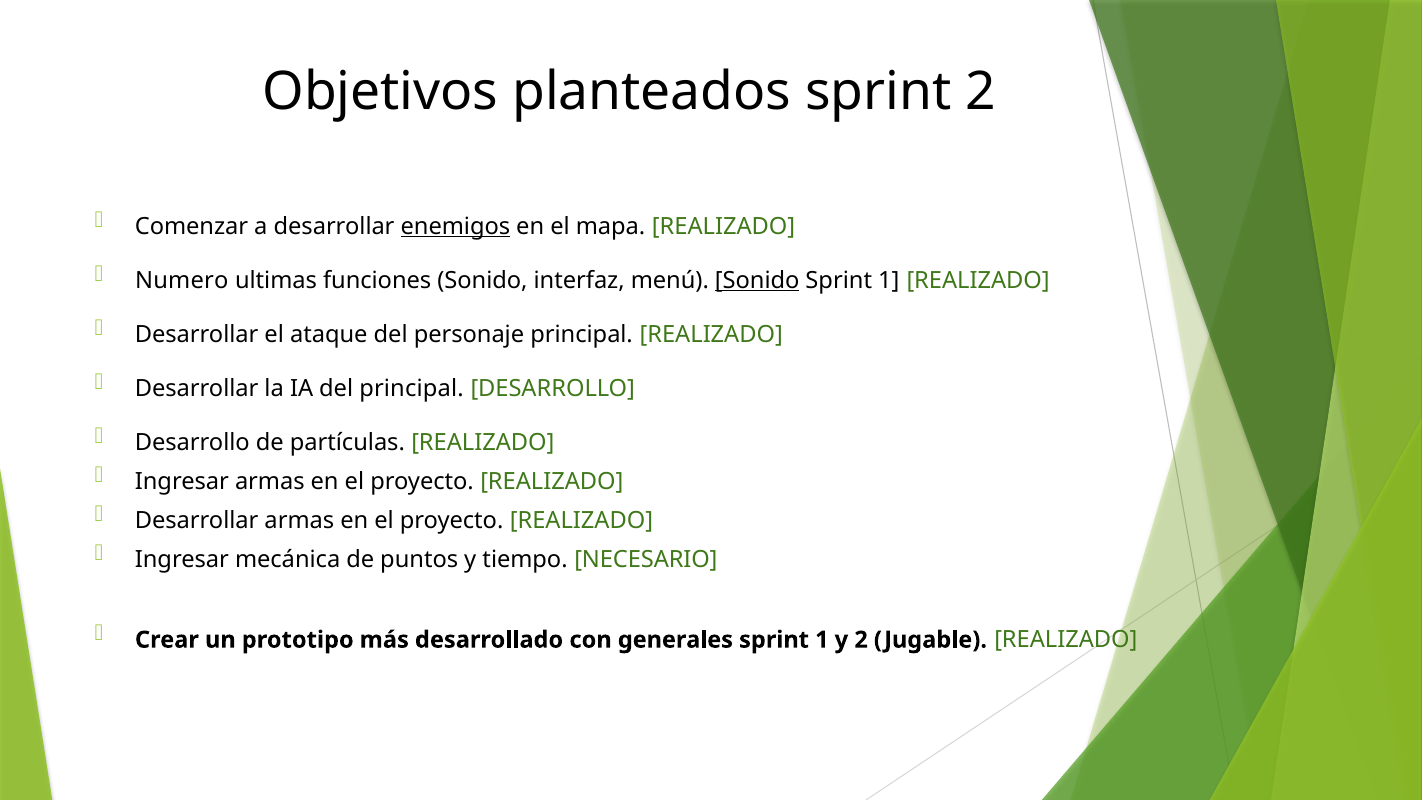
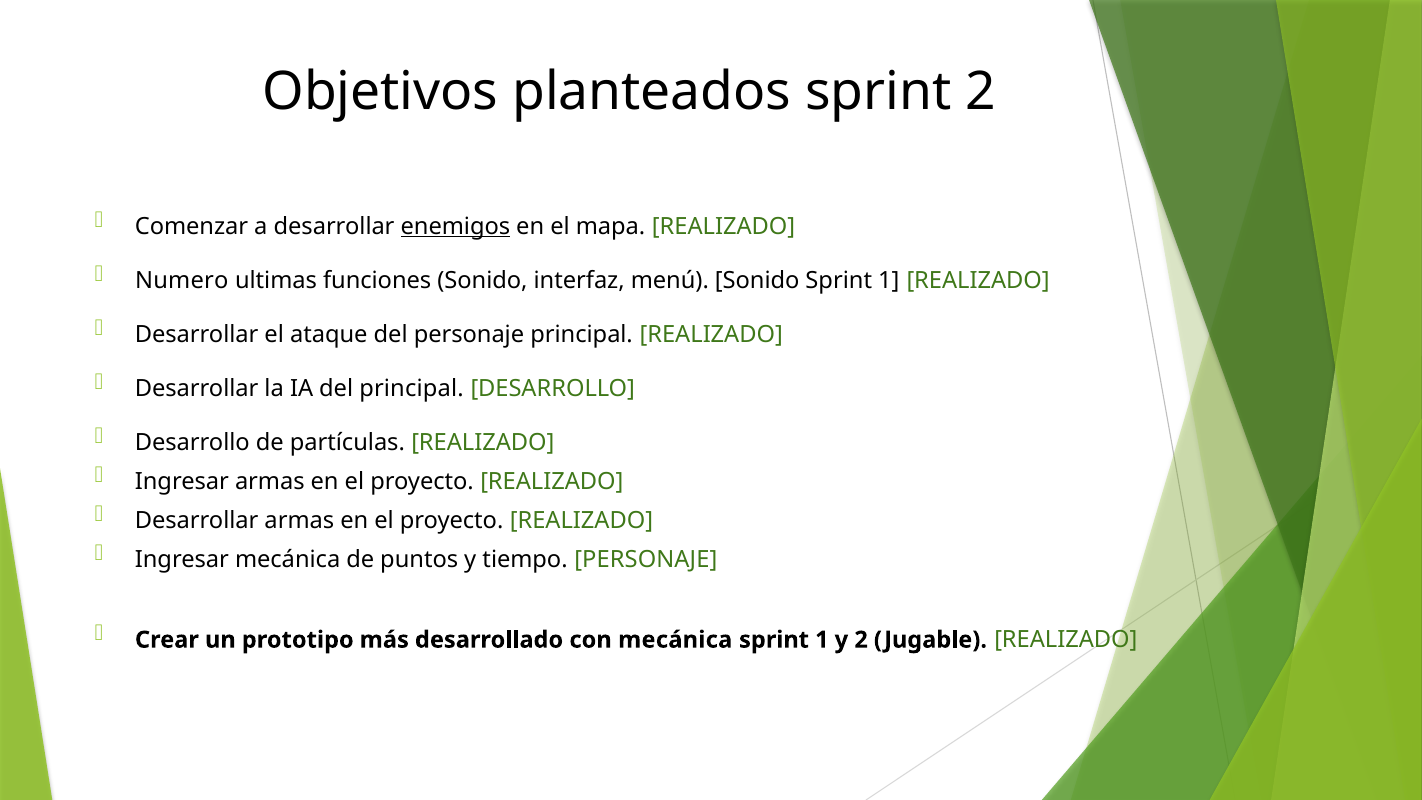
Sonido underline: present -> none (757, 280)
tiempo NECESARIO: NECESARIO -> PERSONAJE (646, 559)
con generales: generales -> mecánica (675, 640)
